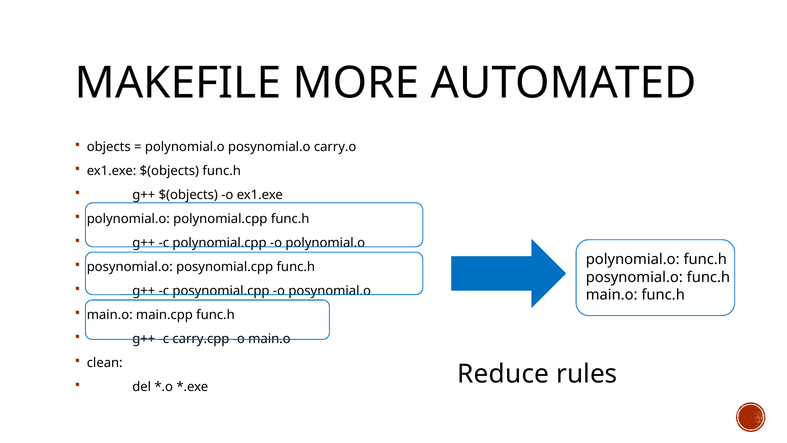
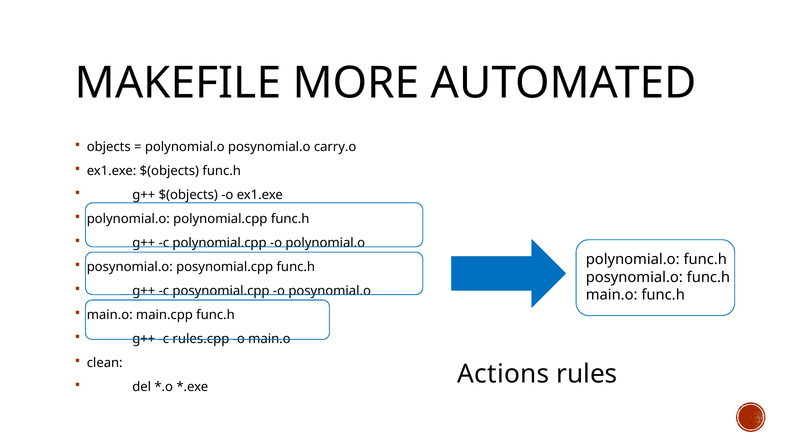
carry.cpp: carry.cpp -> rules.cpp (201, 339)
Reduce: Reduce -> Actions (503, 374)
